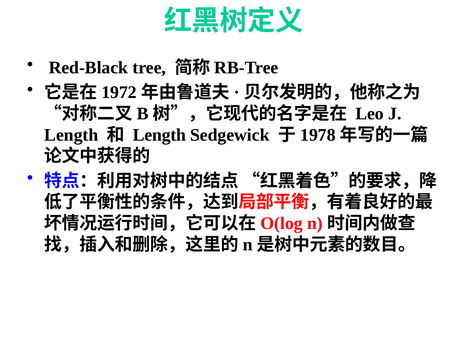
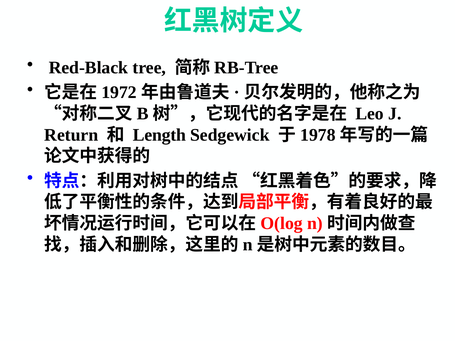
Length: Length -> Return (71, 135)
